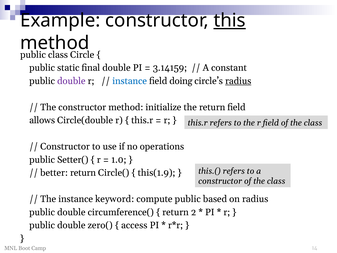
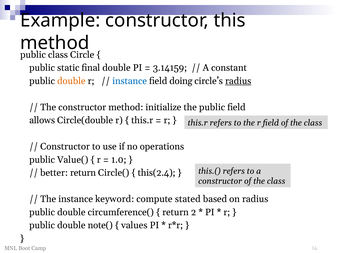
this underline: present -> none (230, 21)
double colour: purple -> orange (71, 81)
the return: return -> public (212, 107)
Setter(: Setter( -> Value( (73, 160)
this(1.9: this(1.9 -> this(2.4 (157, 173)
compute public: public -> stated (188, 199)
zero(: zero( -> note( (100, 225)
access: access -> values (134, 225)
